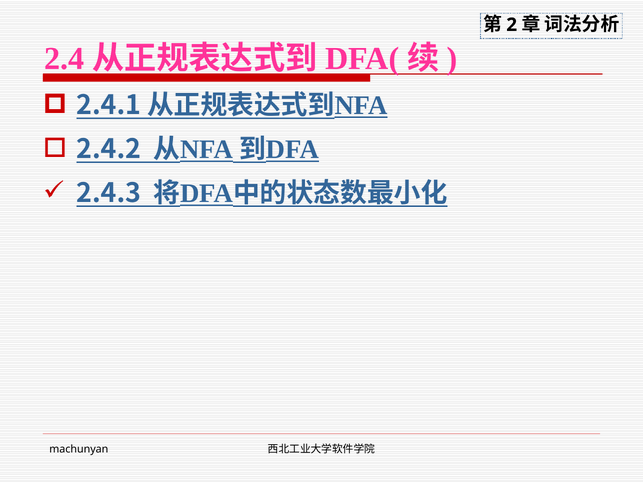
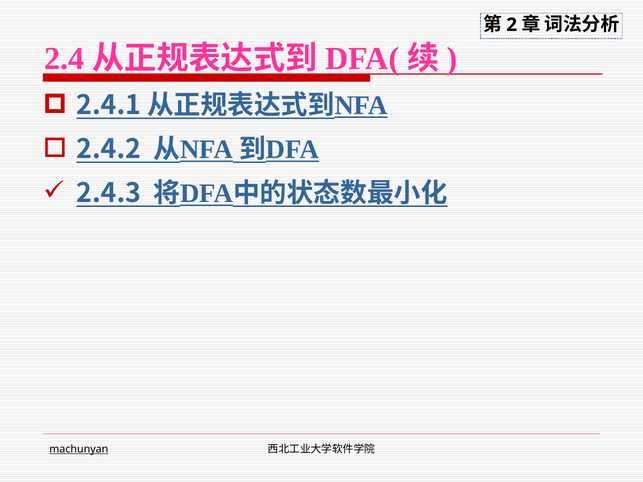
machunyan underline: none -> present (79, 450)
